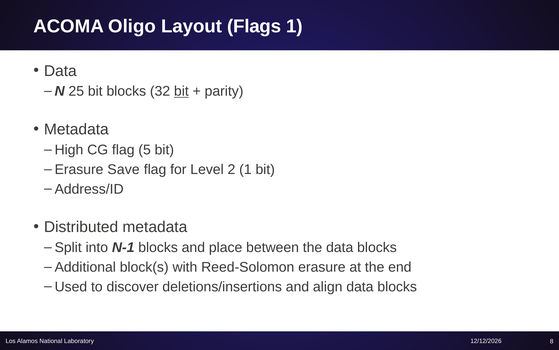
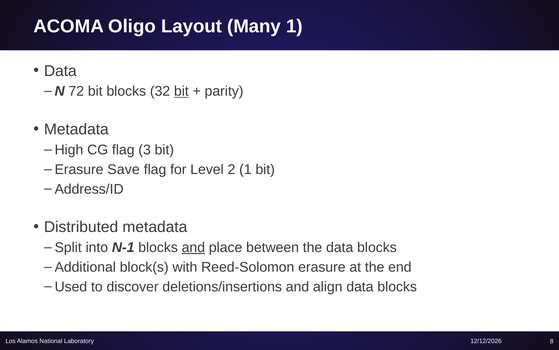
Flags: Flags -> Many (254, 26)
25: 25 -> 72 (76, 91)
5: 5 -> 3 (145, 150)
and underline: none -> present (193, 247)
